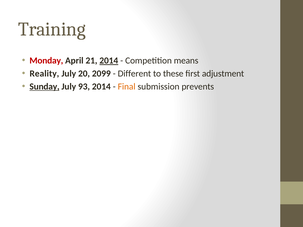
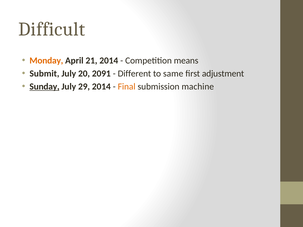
Training: Training -> Difficult (52, 29)
Monday colour: red -> orange (46, 61)
2014 underline: present -> none (109, 61)
Reality: Reality -> Submit (44, 74)
2099: 2099 -> 2091 (101, 74)
these: these -> same (173, 74)
93: 93 -> 29 (84, 87)
prevents: prevents -> machine (198, 87)
